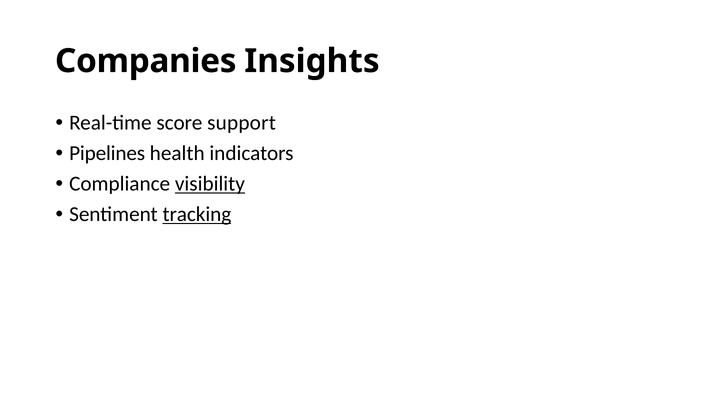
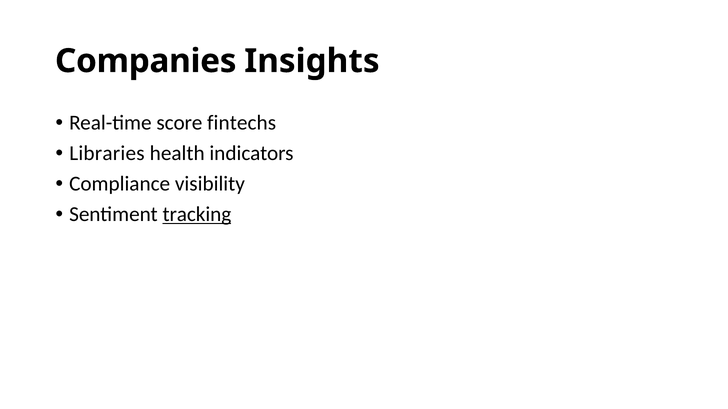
support: support -> fintechs (242, 123)
Pipelines: Pipelines -> Libraries (107, 154)
visibility underline: present -> none (210, 184)
